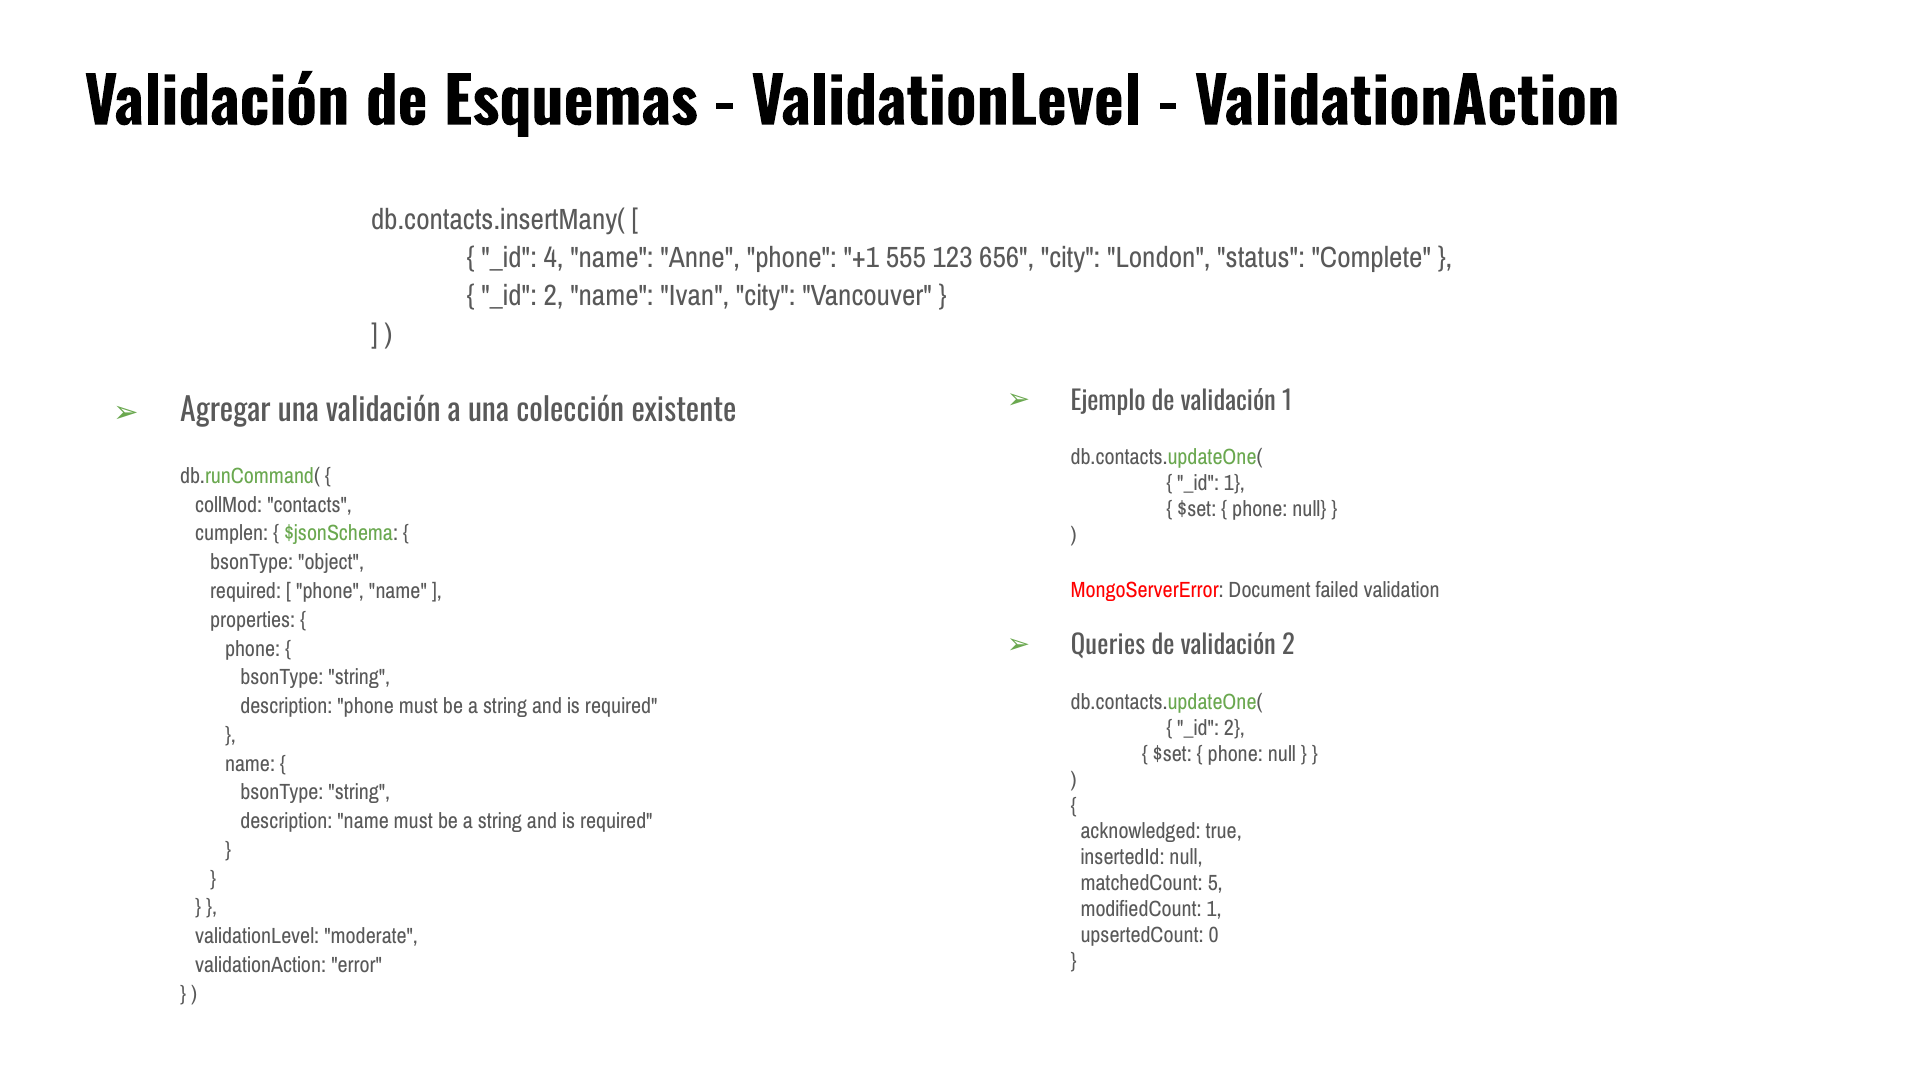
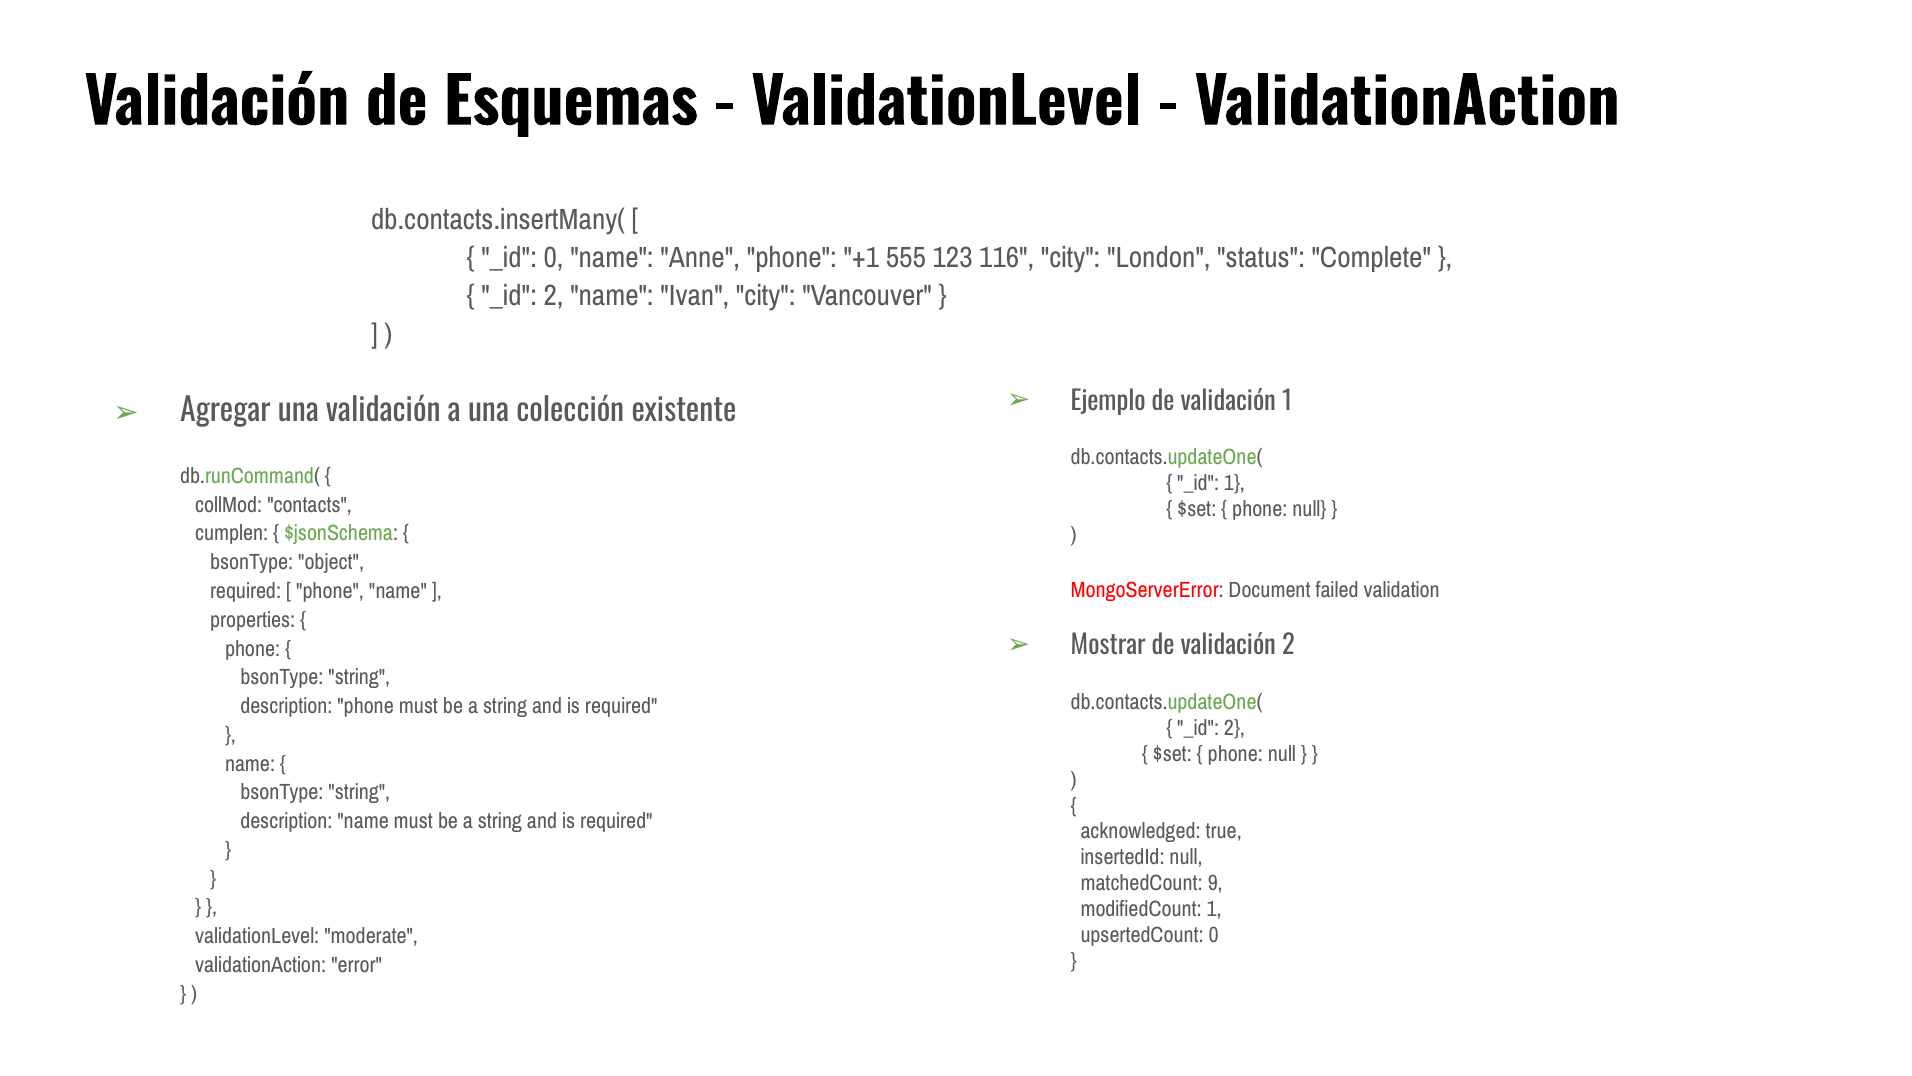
_id 4: 4 -> 0 (554, 257)
656: 656 -> 116 (1007, 257)
Queries: Queries -> Mostrar (1108, 646)
5: 5 -> 9 (1215, 882)
